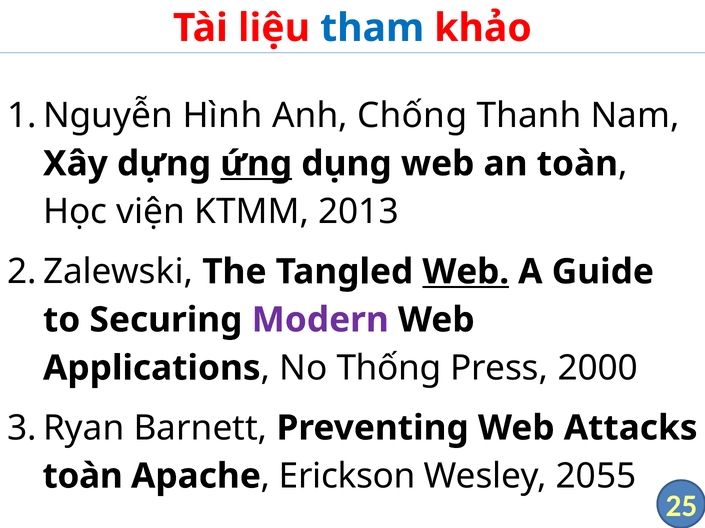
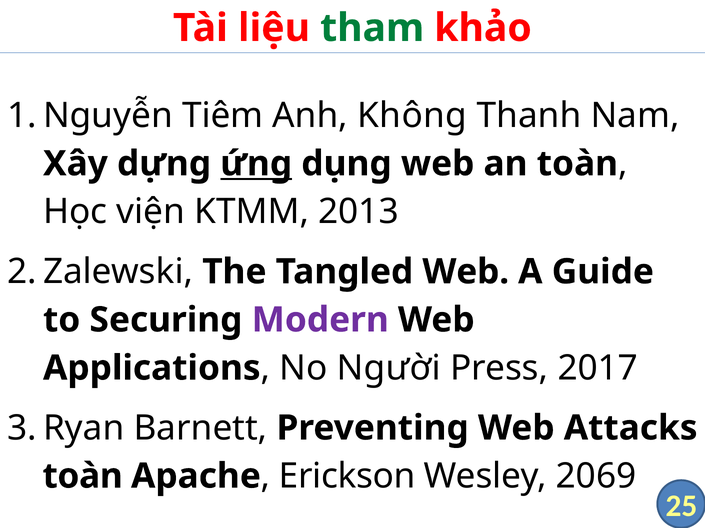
tham colour: blue -> green (372, 28)
Hình: Hình -> Tiêm (223, 116)
Chống: Chống -> Không (412, 116)
Web underline: present -> none (466, 272)
Thống: Thống -> Người (389, 369)
2000: 2000 -> 2017 (598, 369)
2055: 2055 -> 2069 (596, 477)
